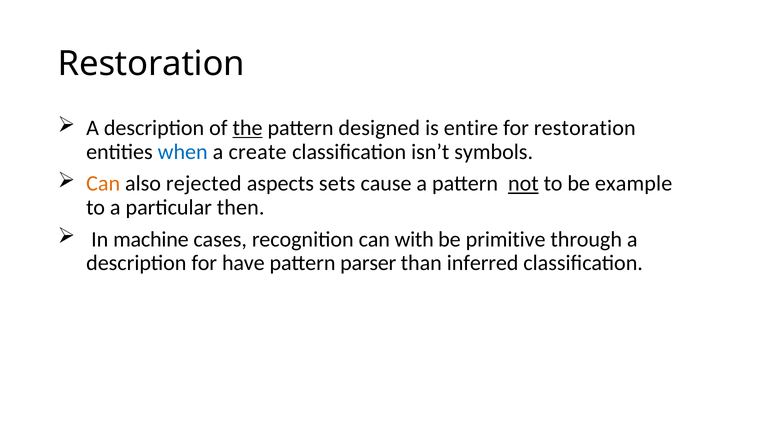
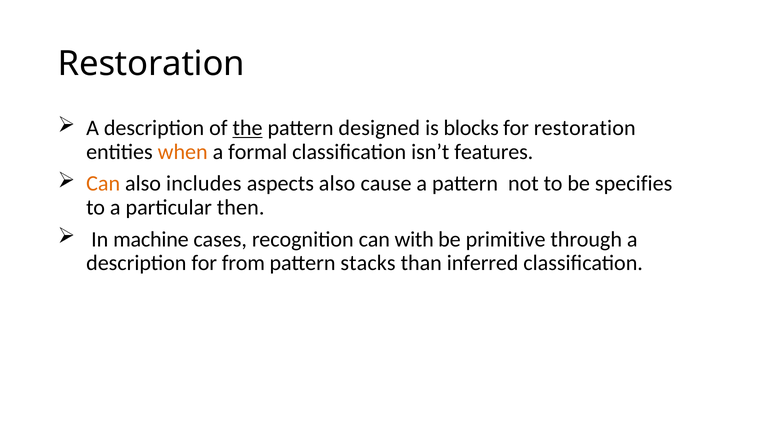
entire: entire -> blocks (471, 128)
when colour: blue -> orange (183, 152)
create: create -> formal (258, 152)
symbols: symbols -> features (494, 152)
rejected: rejected -> includes (204, 184)
aspects sets: sets -> also (337, 184)
not underline: present -> none (523, 184)
example: example -> specifies (634, 184)
have: have -> from (243, 263)
parser: parser -> stacks (368, 263)
